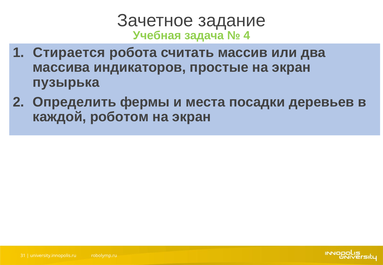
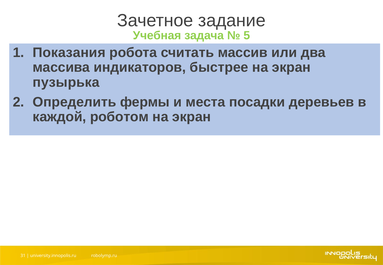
4: 4 -> 5 (247, 36)
Стирается: Стирается -> Показания (69, 53)
простые: простые -> быстрее (219, 67)
